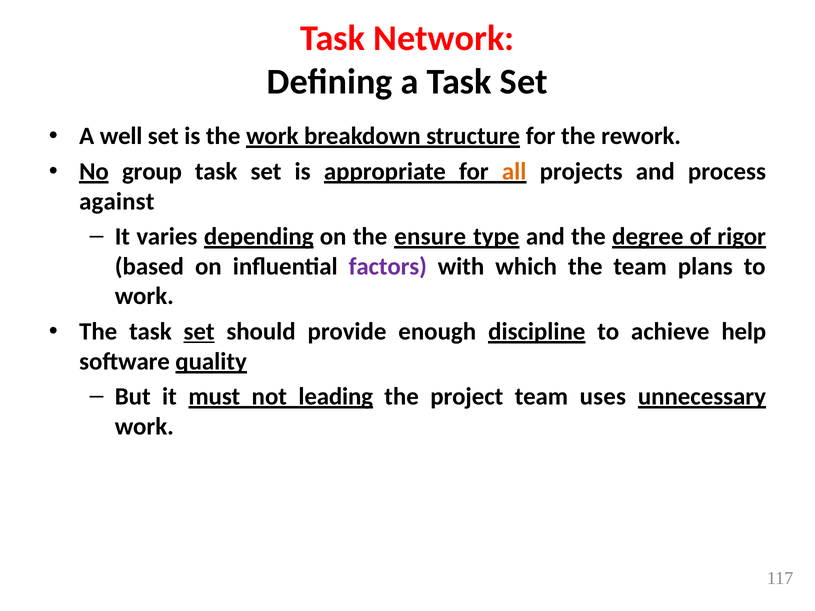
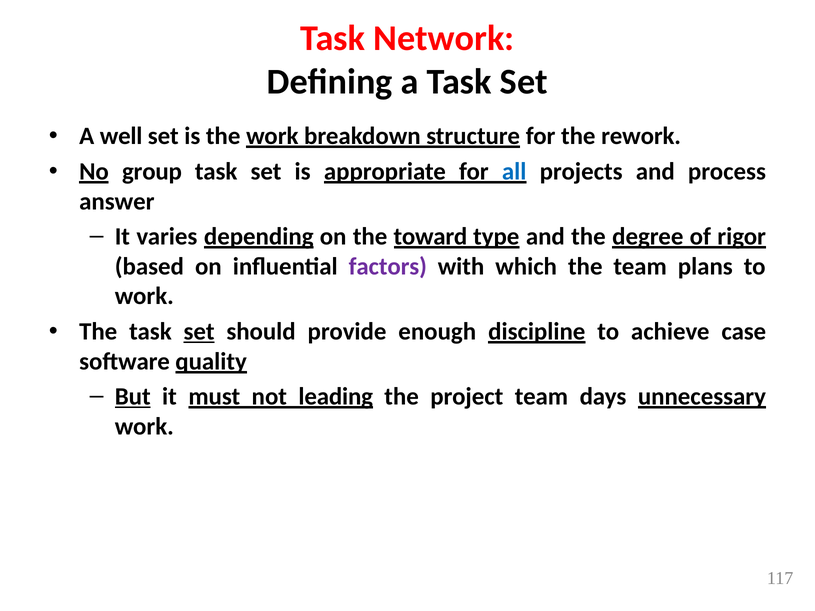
all colour: orange -> blue (514, 172)
against: against -> answer (117, 202)
ensure: ensure -> toward (430, 237)
help: help -> case (744, 332)
But underline: none -> present (133, 397)
uses: uses -> days (603, 397)
